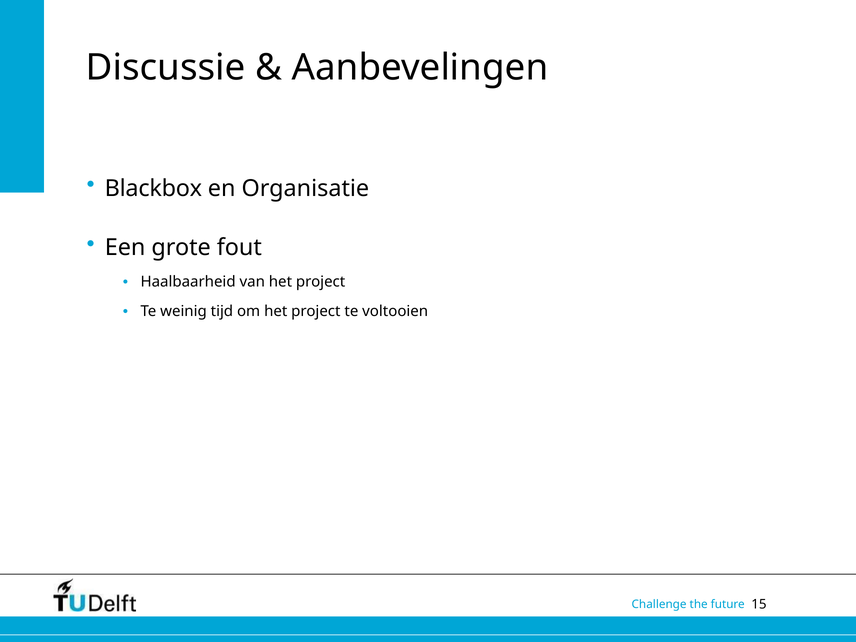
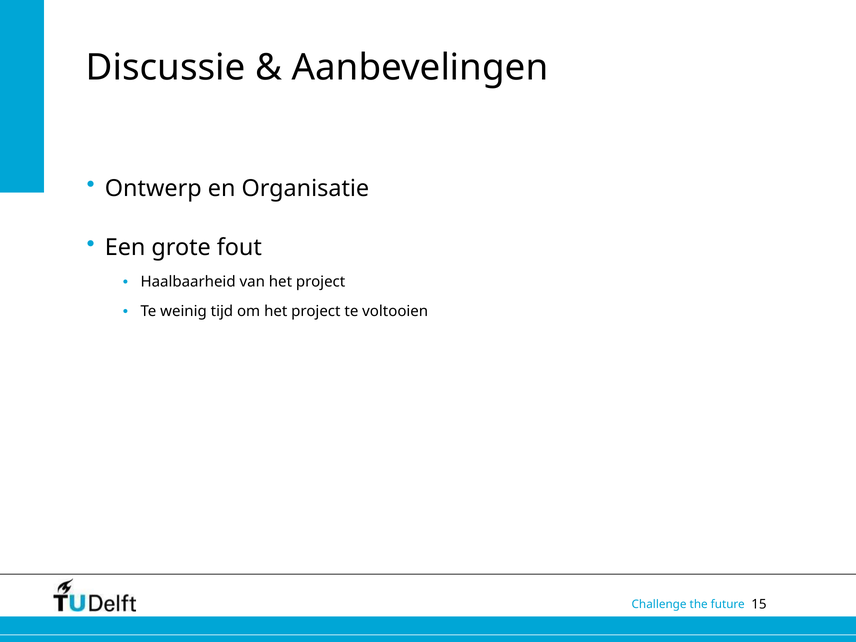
Blackbox: Blackbox -> Ontwerp (153, 188)
